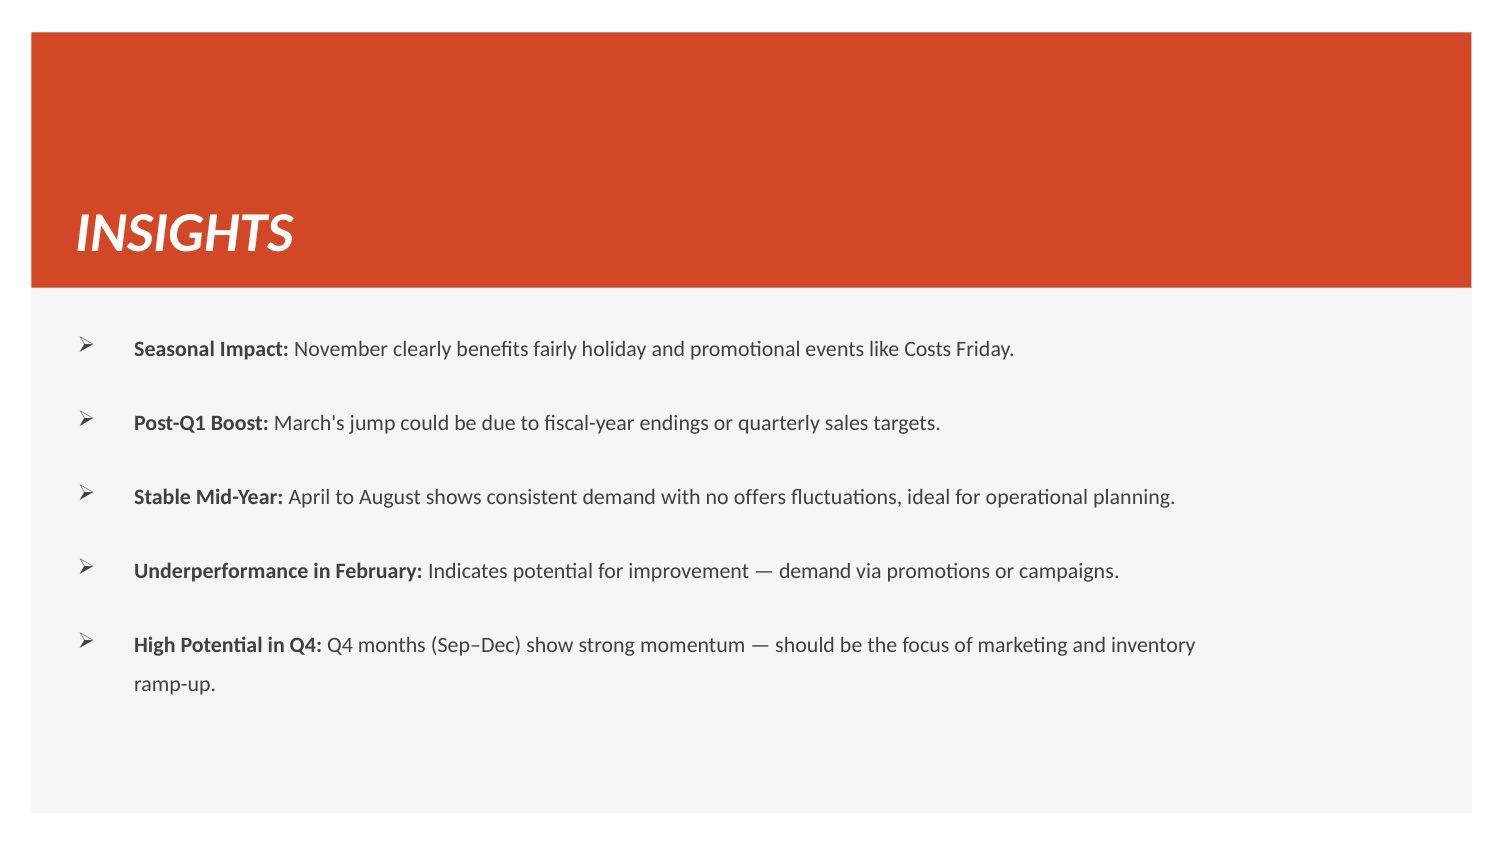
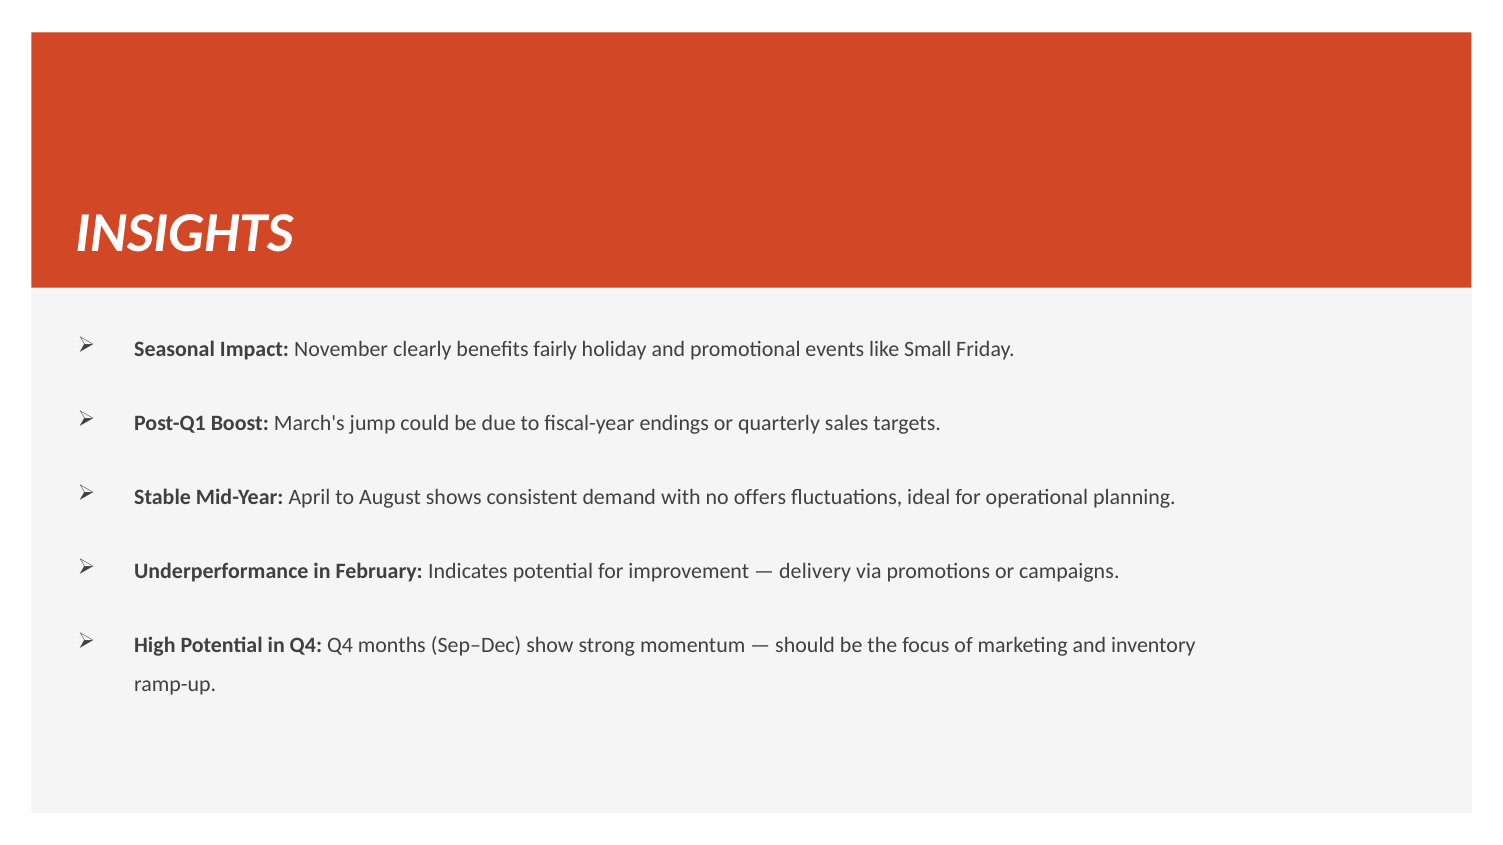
Costs: Costs -> Small (928, 349)
demand: demand -> delivery (815, 571)
